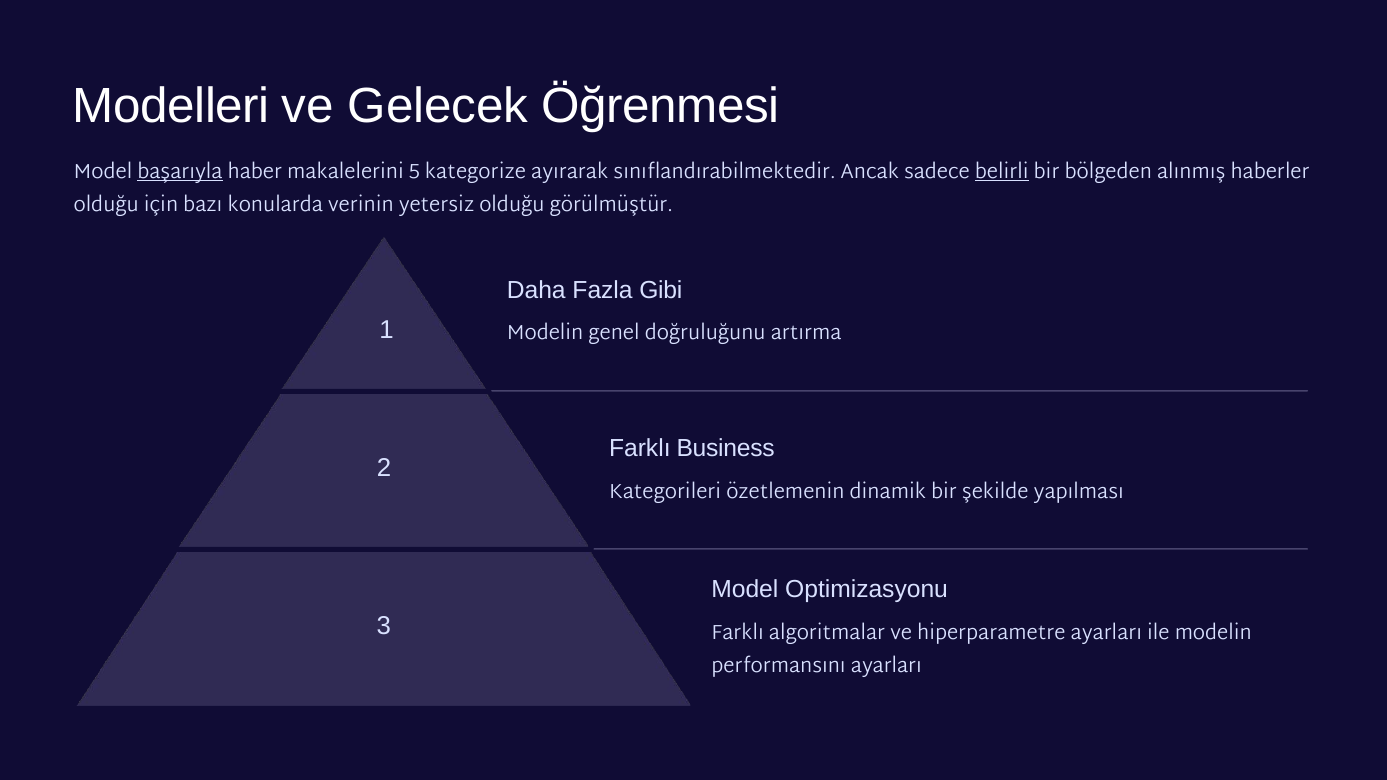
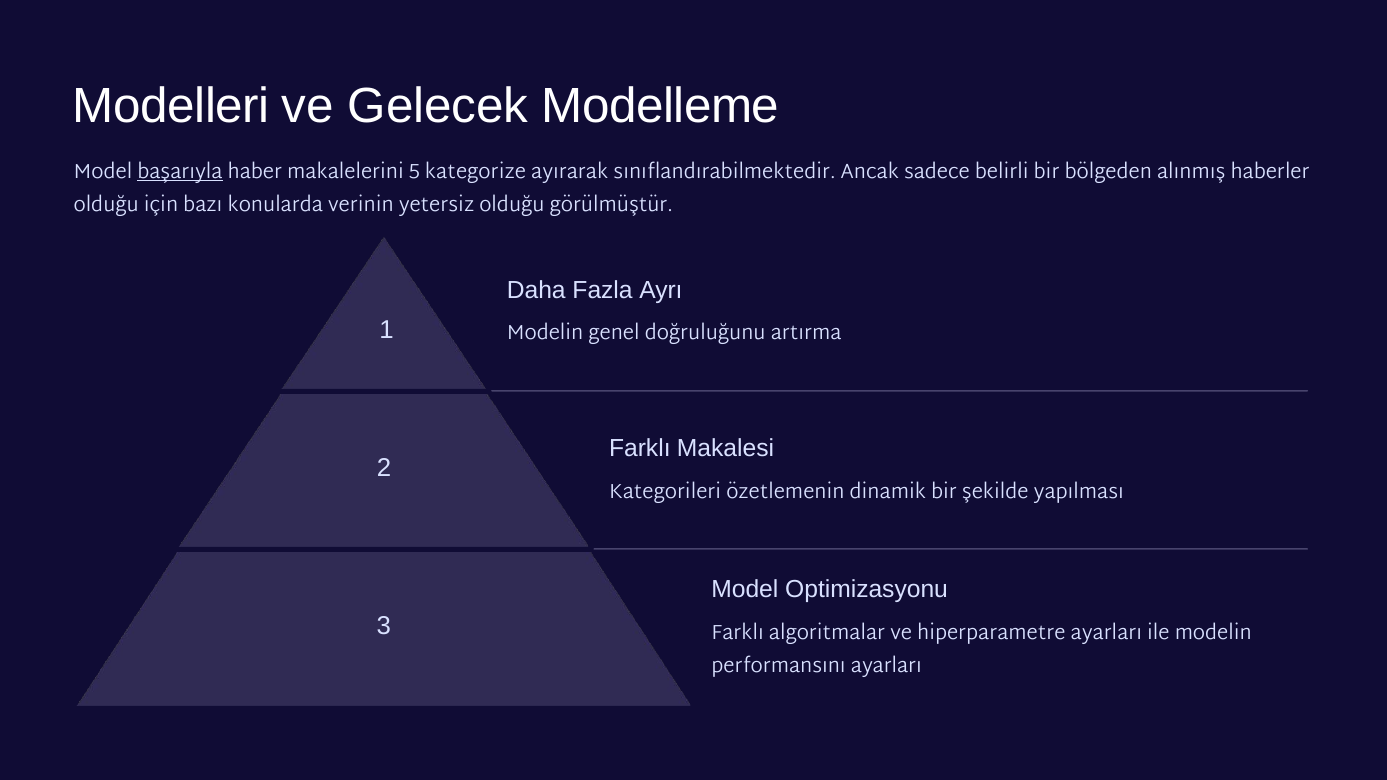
Öğrenmesi: Öğrenmesi -> Modelleme (660, 106)
belirli underline: present -> none (1002, 171)
Gibi: Gibi -> Ayrı (661, 290)
Business: Business -> Makalesi (726, 448)
